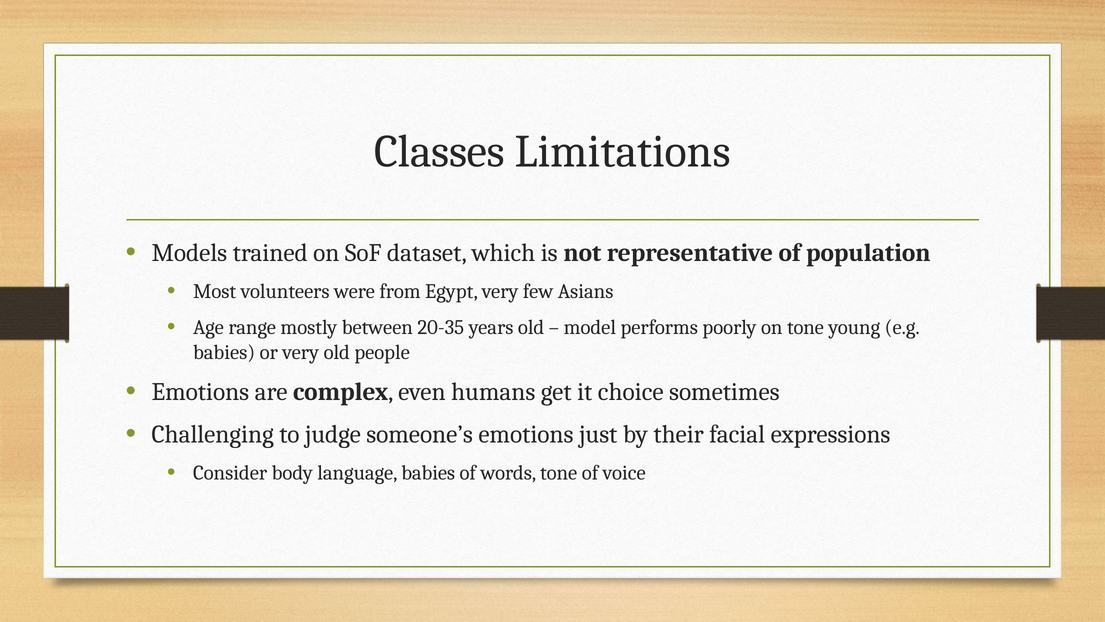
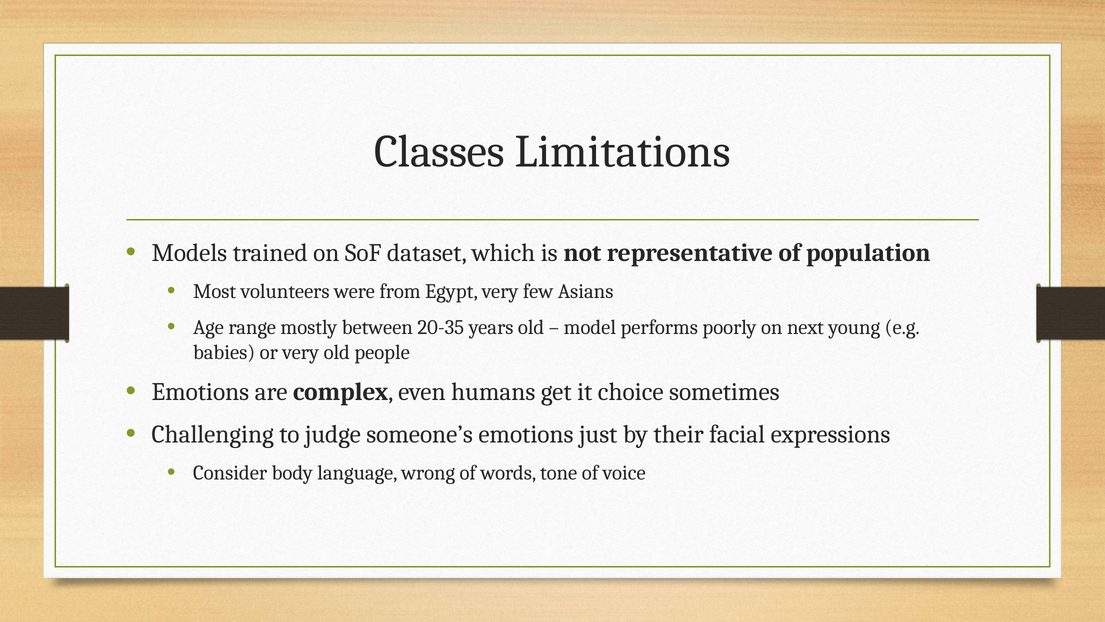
on tone: tone -> next (805, 327)
language babies: babies -> wrong (428, 473)
